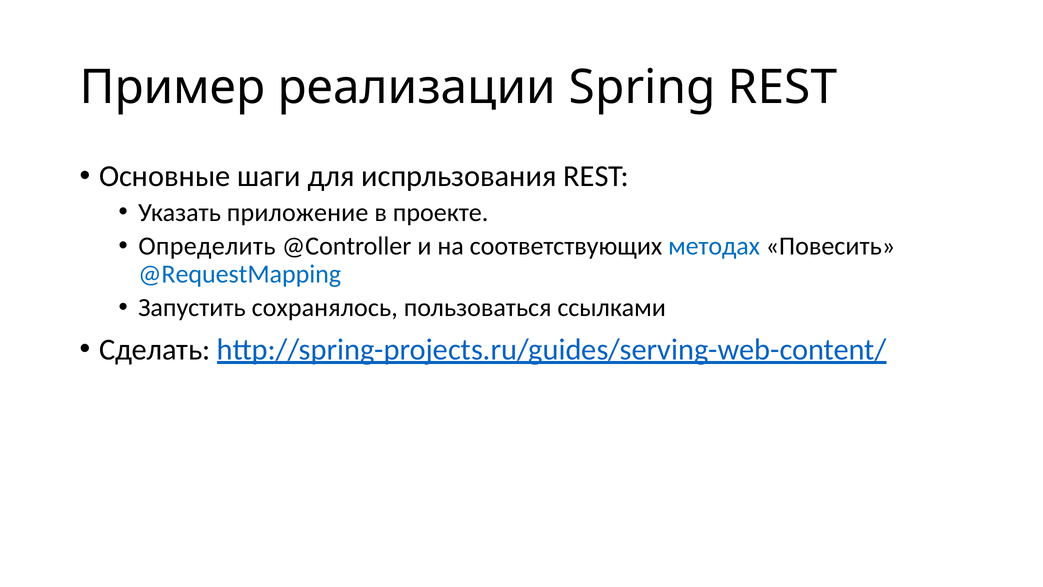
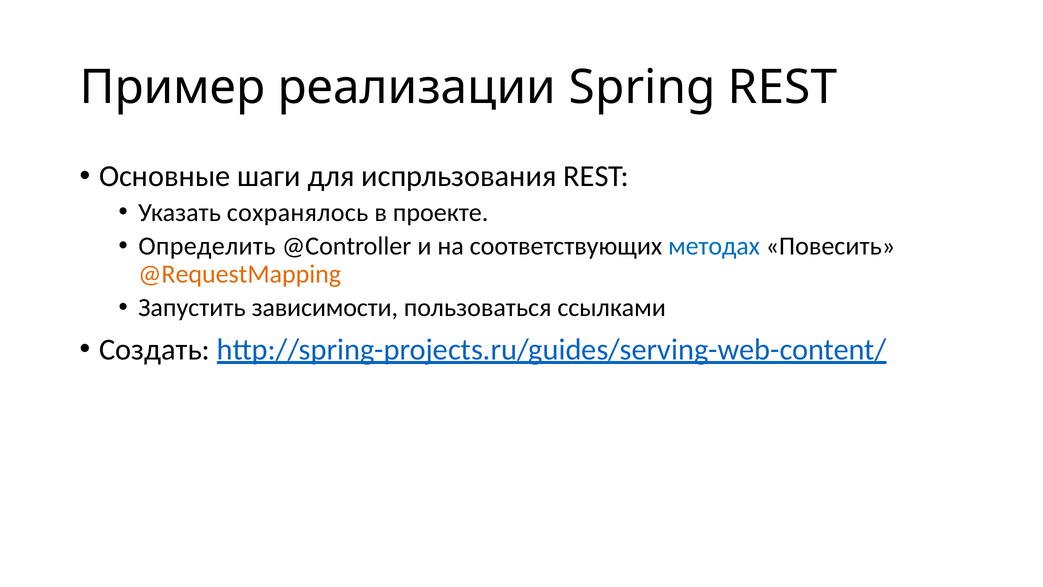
приложение: приложение -> сохранялось (298, 212)
@RequestMapping colour: blue -> orange (240, 274)
сохранялось: сохранялось -> зависимости (325, 308)
Сделать: Сделать -> Создать (155, 349)
